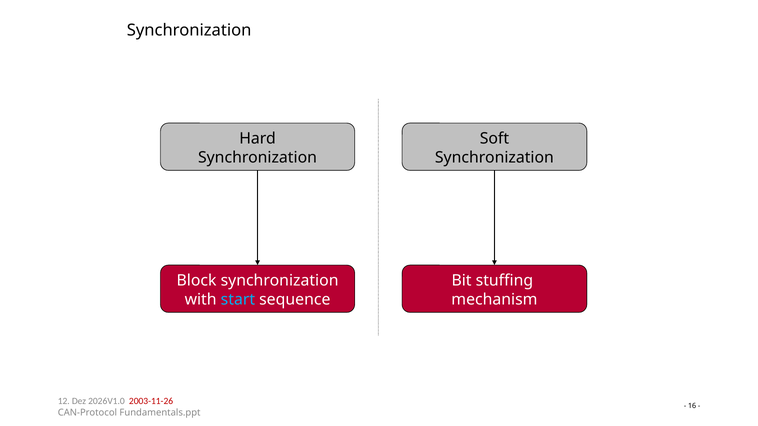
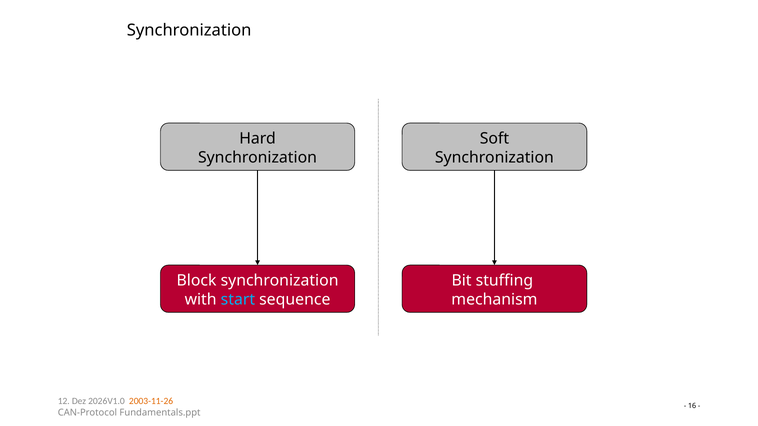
2003-11-26 colour: red -> orange (151, 401)
